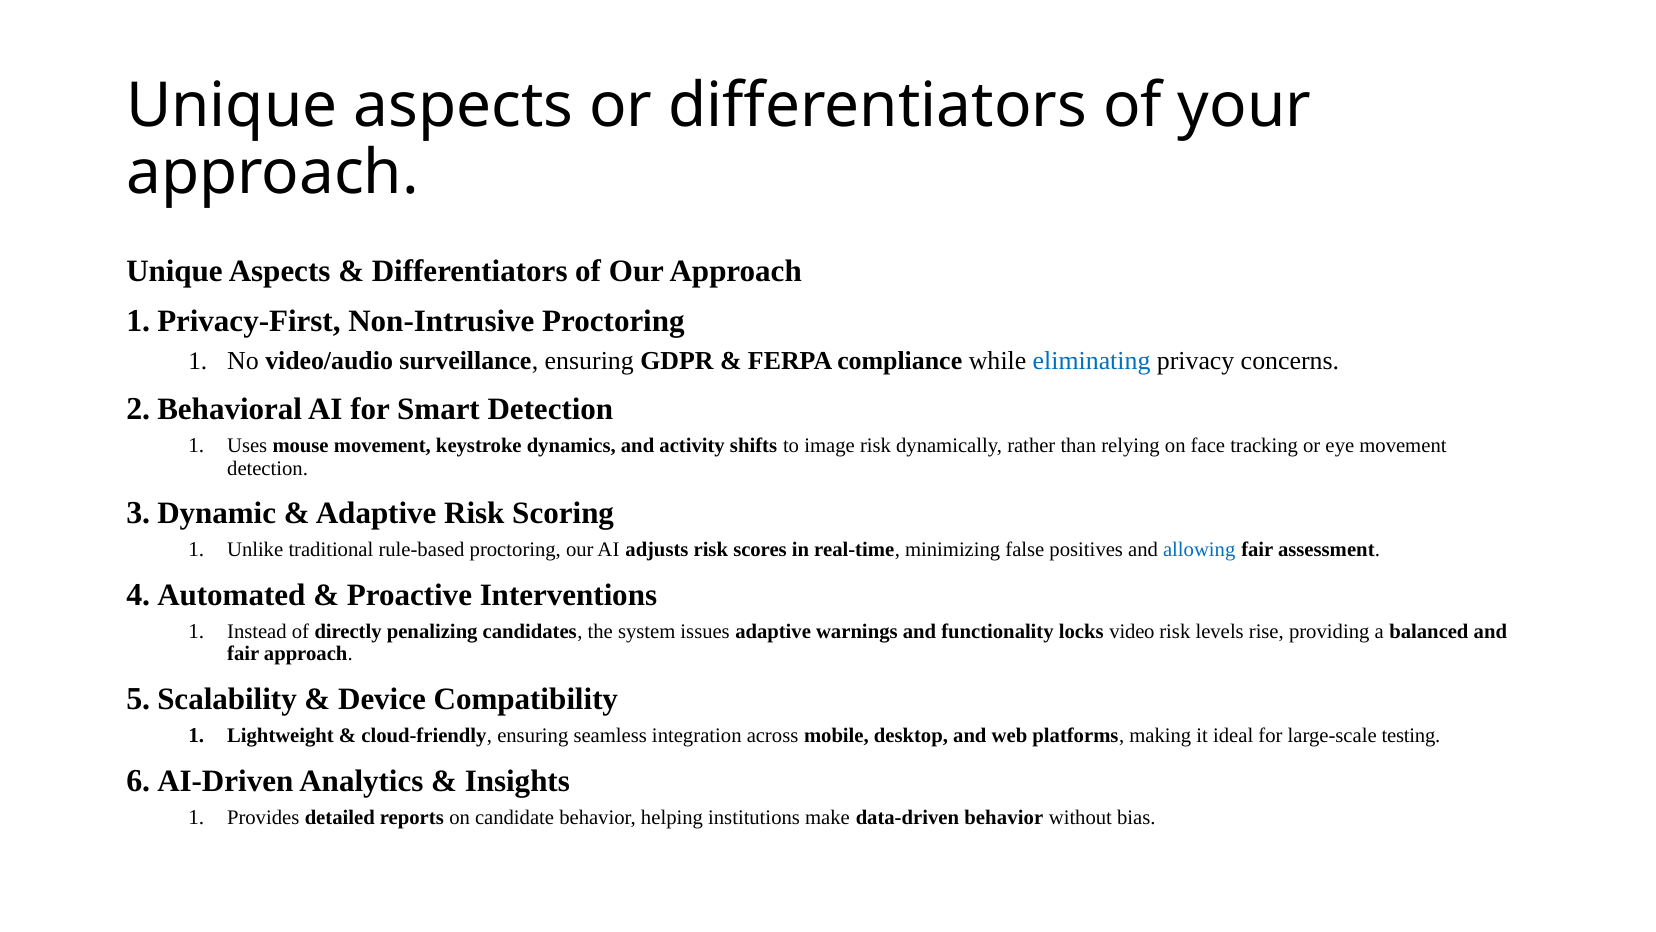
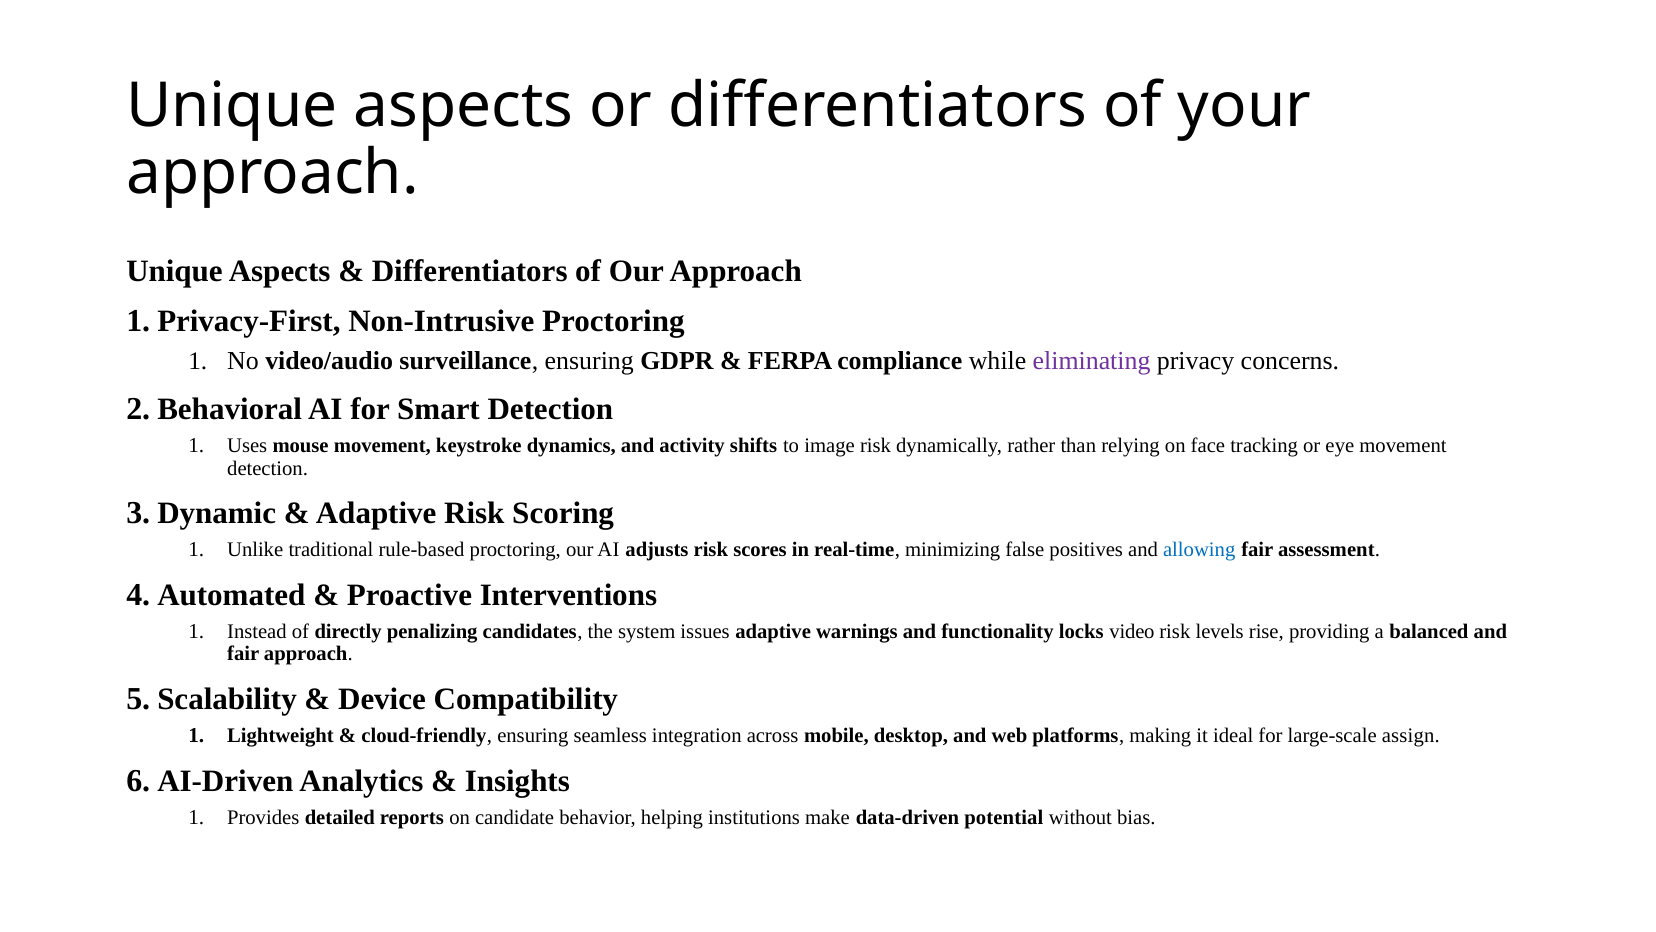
eliminating colour: blue -> purple (1092, 361)
testing: testing -> assign (1411, 736)
data-driven behavior: behavior -> potential (1004, 817)
